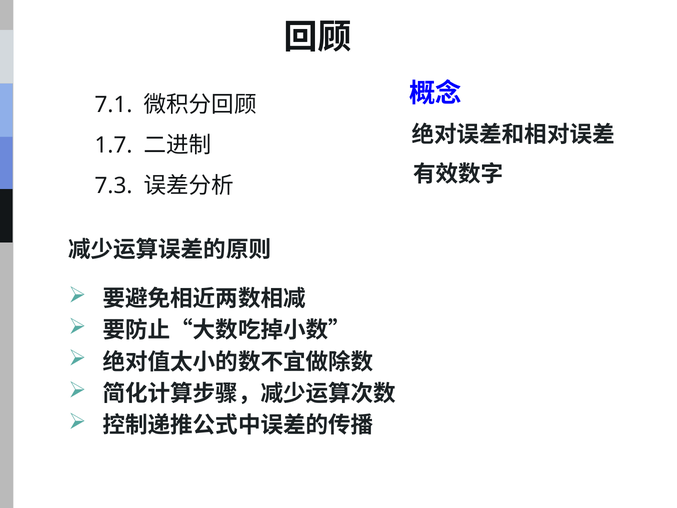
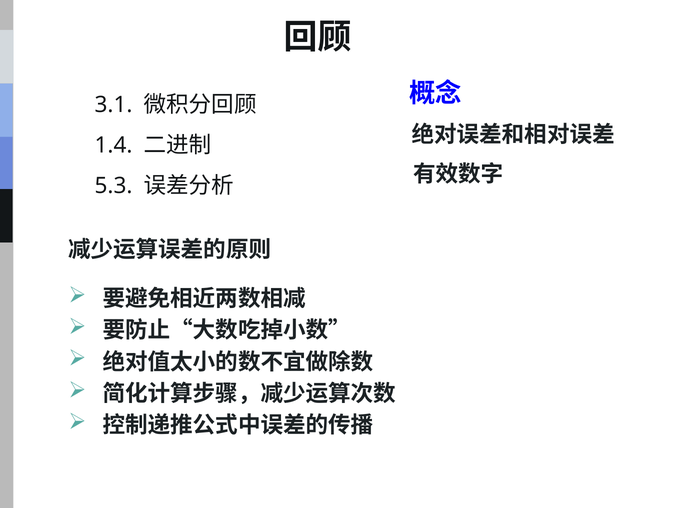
7.1: 7.1 -> 3.1 (114, 105)
1.7: 1.7 -> 1.4 (114, 145)
7.3: 7.3 -> 5.3 (114, 186)
